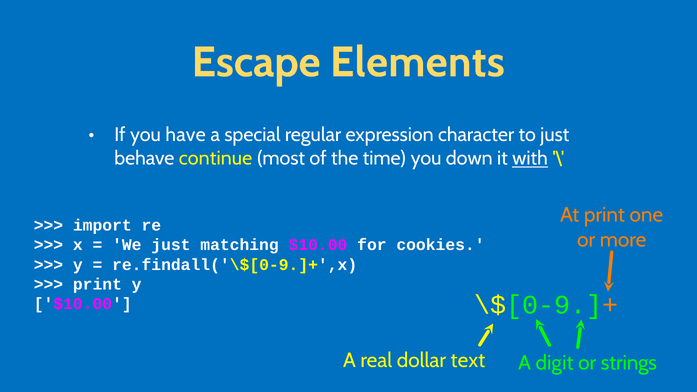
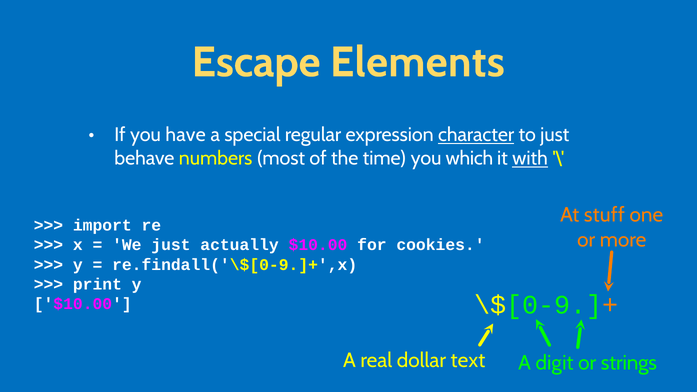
character underline: none -> present (476, 135)
continue: continue -> numbers (216, 159)
down: down -> which (469, 159)
At print: print -> stuff (604, 215)
matching: matching -> actually (240, 245)
